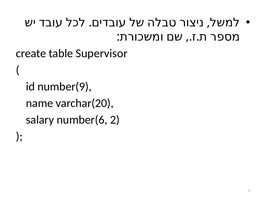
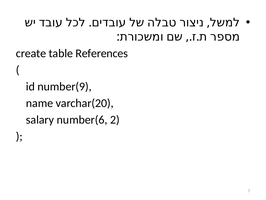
Supervisor: Supervisor -> References (102, 53)
